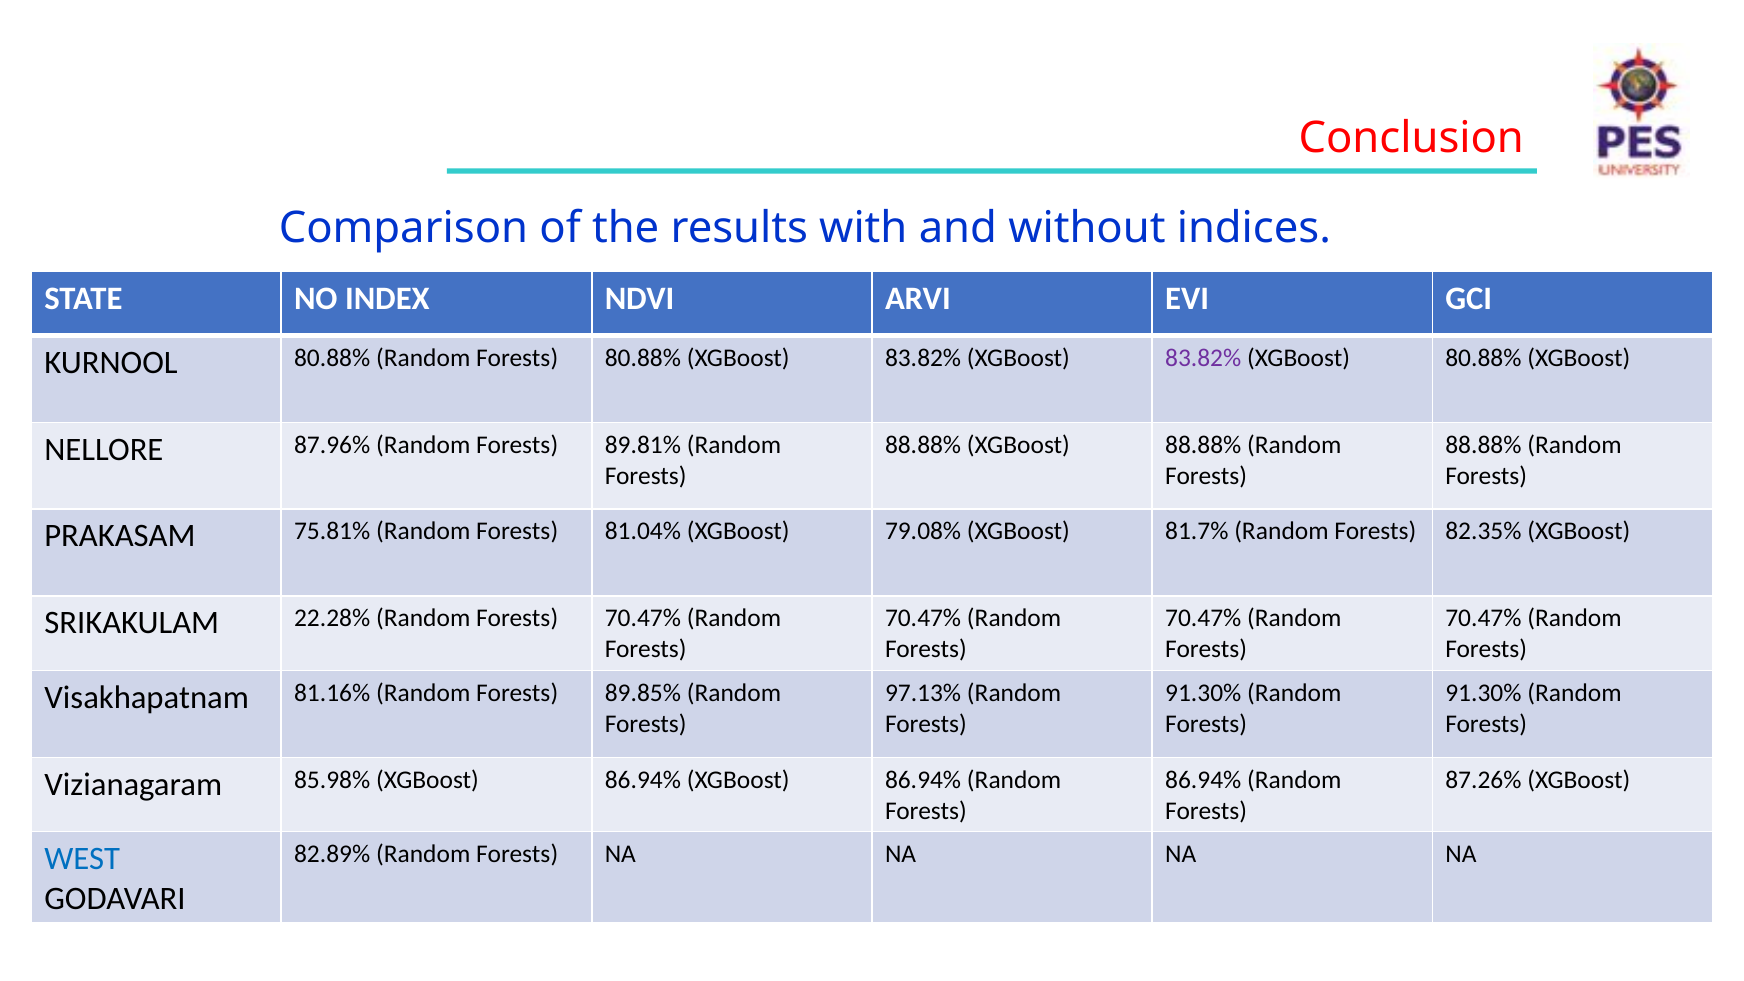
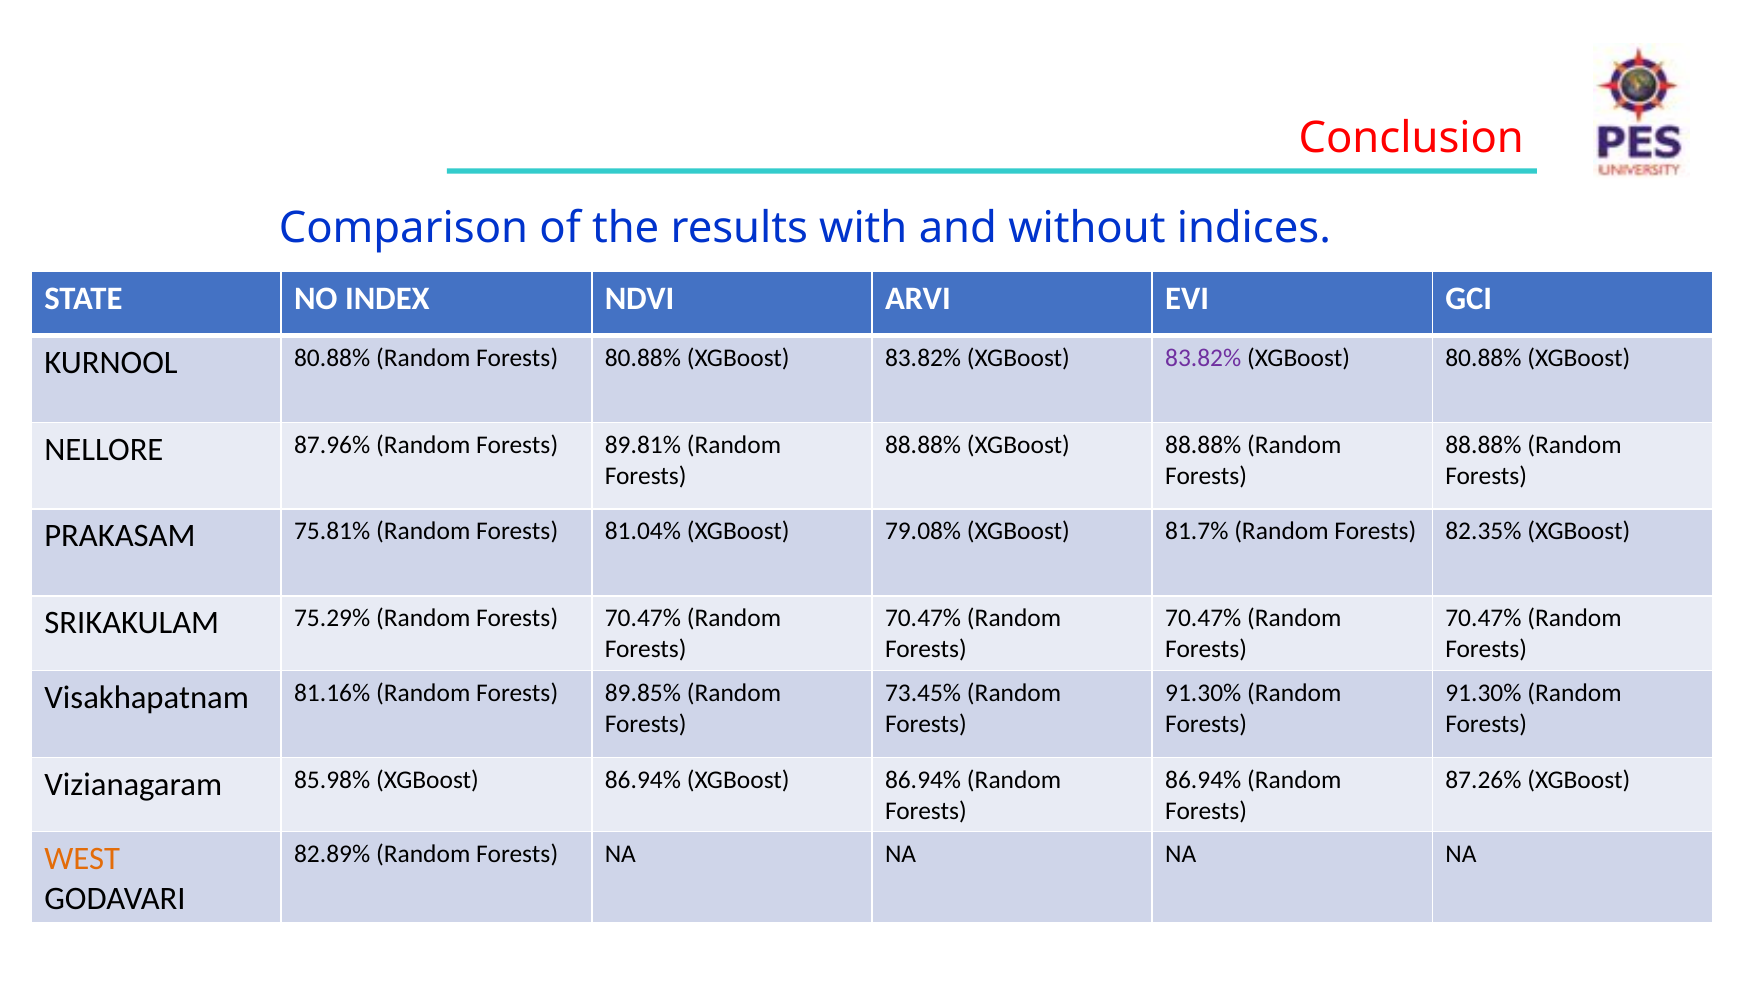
22.28%: 22.28% -> 75.29% (332, 619)
97.13%: 97.13% -> 73.45% (923, 693)
WEST colour: blue -> orange (82, 858)
